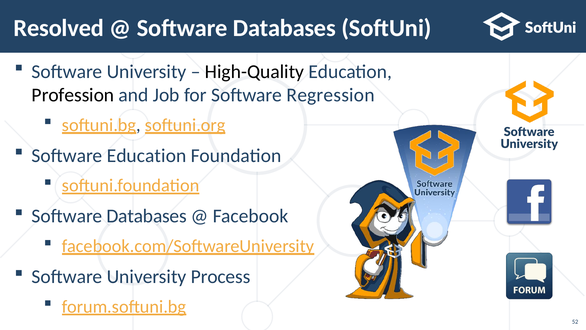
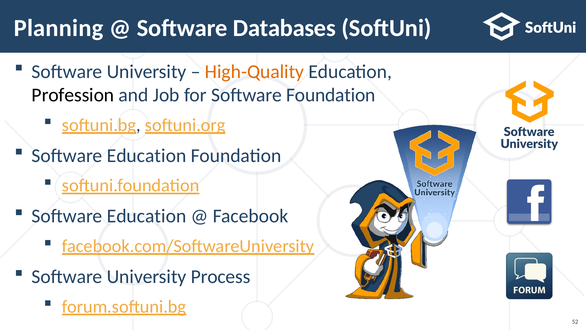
Resolved: Resolved -> Planning (59, 28)
High-Quality colour: black -> orange (255, 72)
Software Regression: Regression -> Foundation (331, 95)
Databases: Databases -> Education (147, 216)
